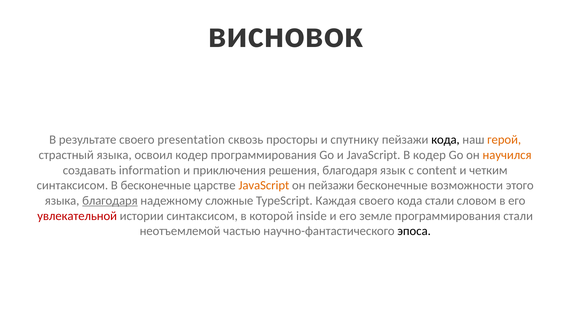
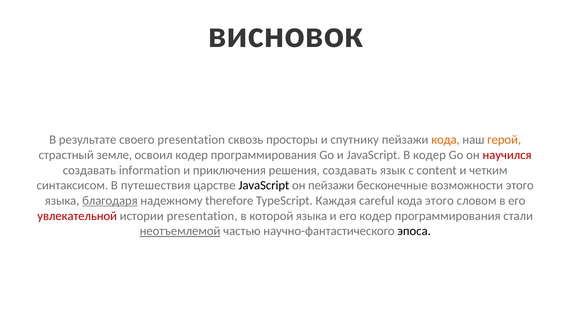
кода colour: black -> orange (445, 140)
страстный языка: языка -> земле (114, 155)
научился colour: orange -> red (507, 155)
решения благодаря: благодаря -> создавать (350, 170)
В бесконечные: бесконечные -> путешествия (156, 186)
JavaScript colour: orange -> black (264, 186)
сложные: сложные -> therefore (229, 201)
Каждая своего: своего -> careful (377, 201)
кода стали: стали -> этого (439, 201)
истории синтаксисом: синтаксисом -> presentation (202, 216)
которой inside: inside -> языка (312, 216)
его земле: земле -> кодер (376, 216)
неотъемлемой underline: none -> present (180, 231)
